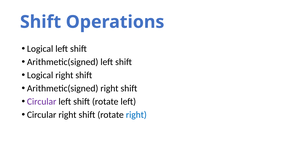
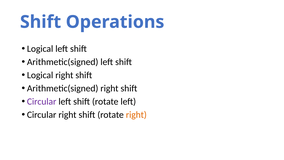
right colour: blue -> orange (136, 115)
